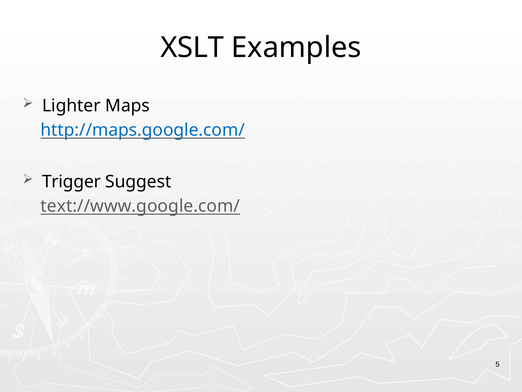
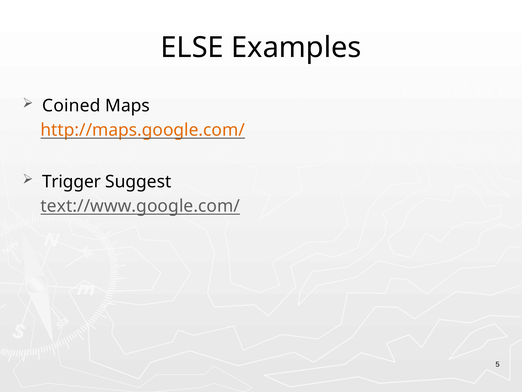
XSLT: XSLT -> ELSE (192, 48)
Lighter: Lighter -> Coined (71, 106)
http://maps.google.com/ colour: blue -> orange (143, 130)
